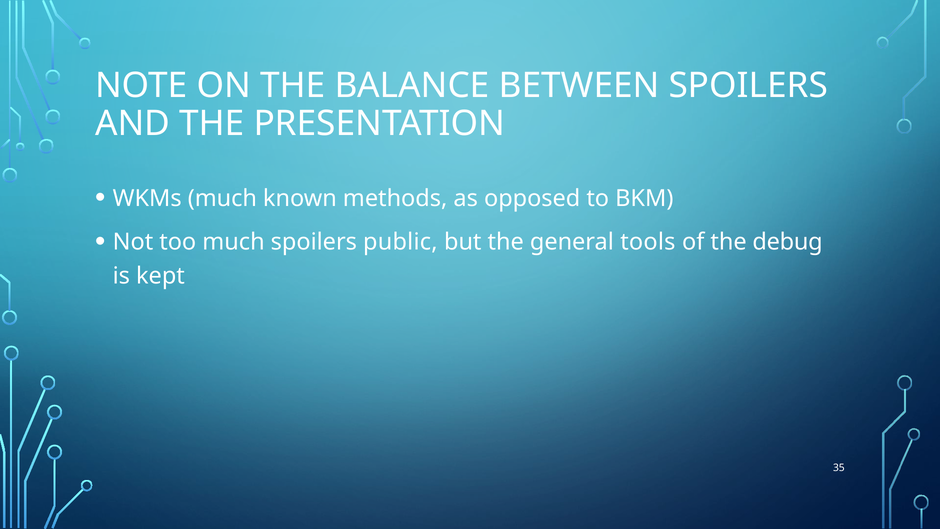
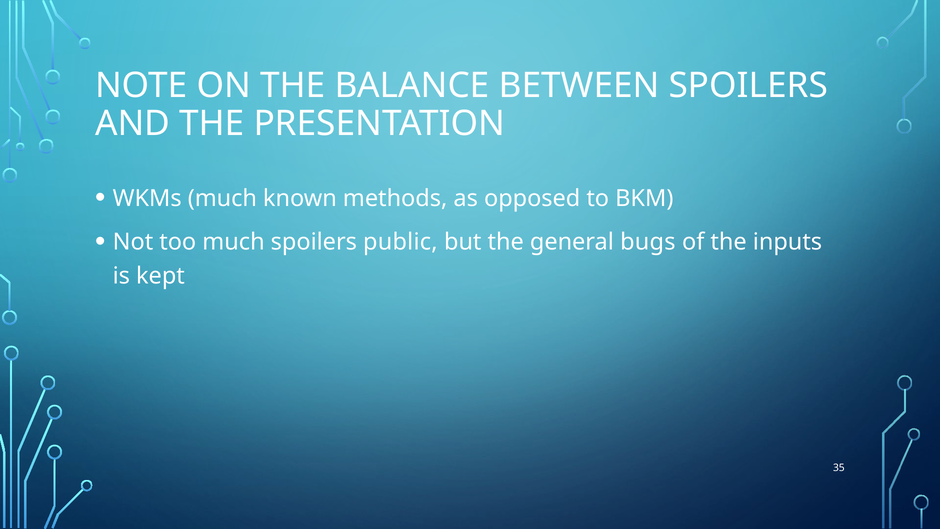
tools: tools -> bugs (648, 242)
debug: debug -> inputs (787, 242)
